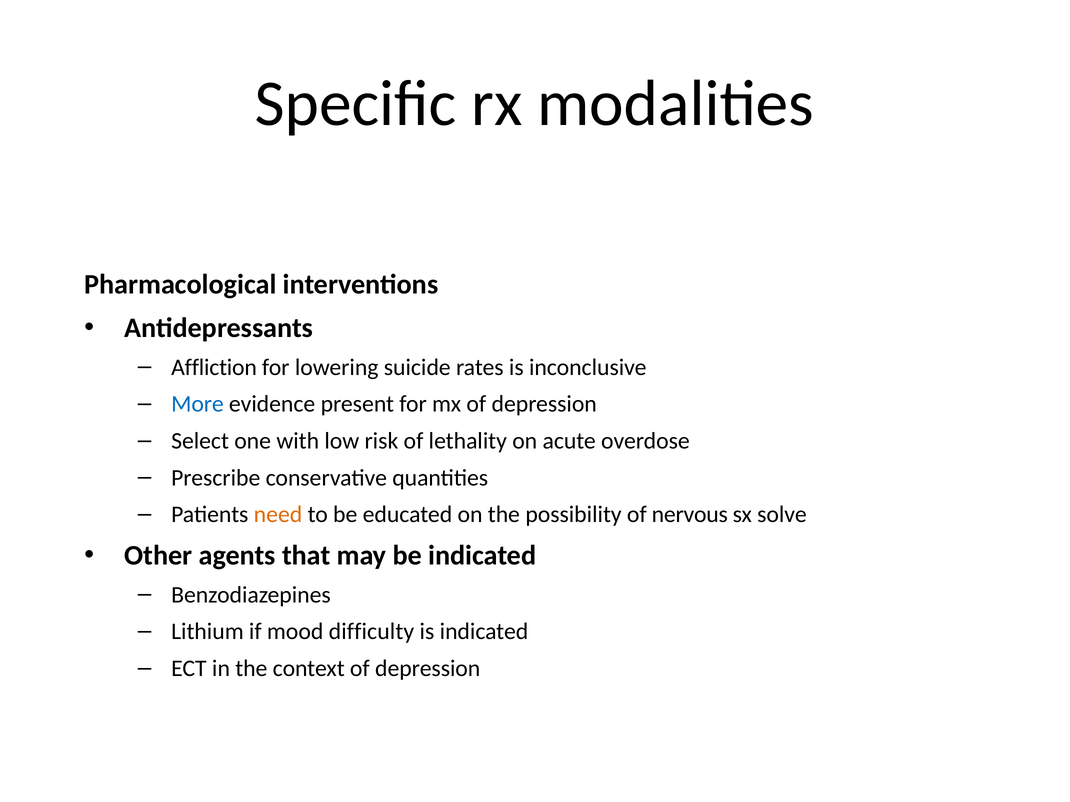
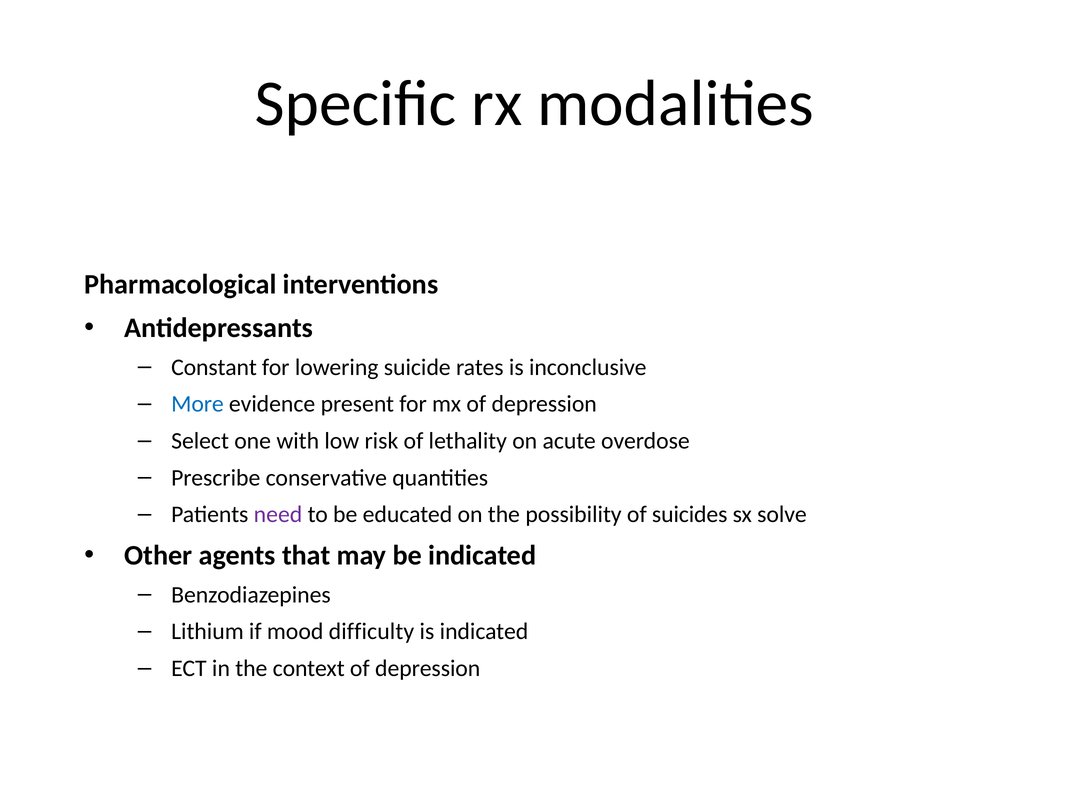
Affliction: Affliction -> Constant (214, 367)
need colour: orange -> purple (278, 515)
nervous: nervous -> suicides (690, 515)
